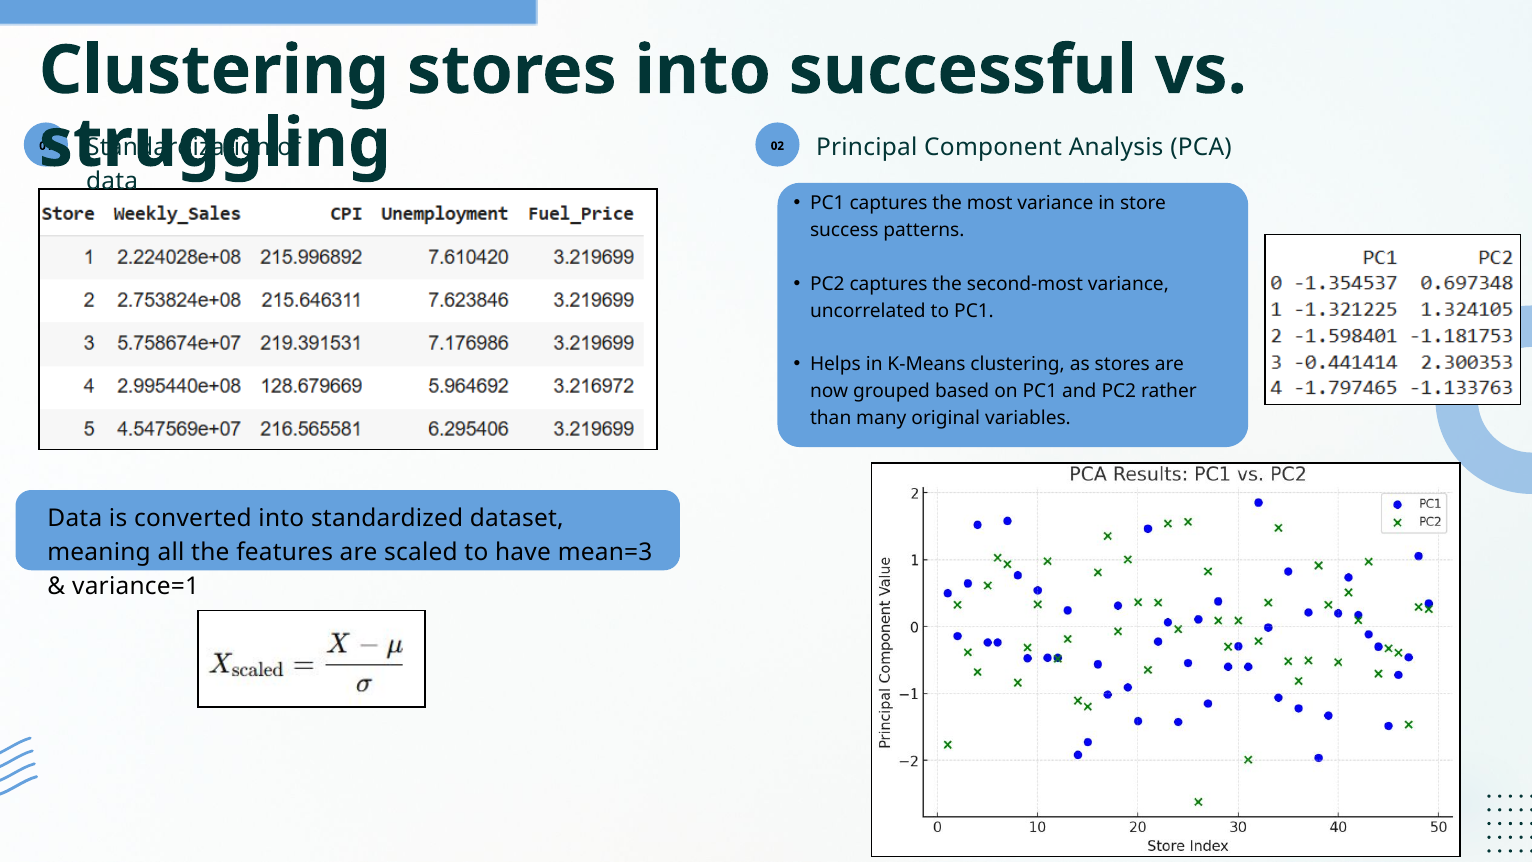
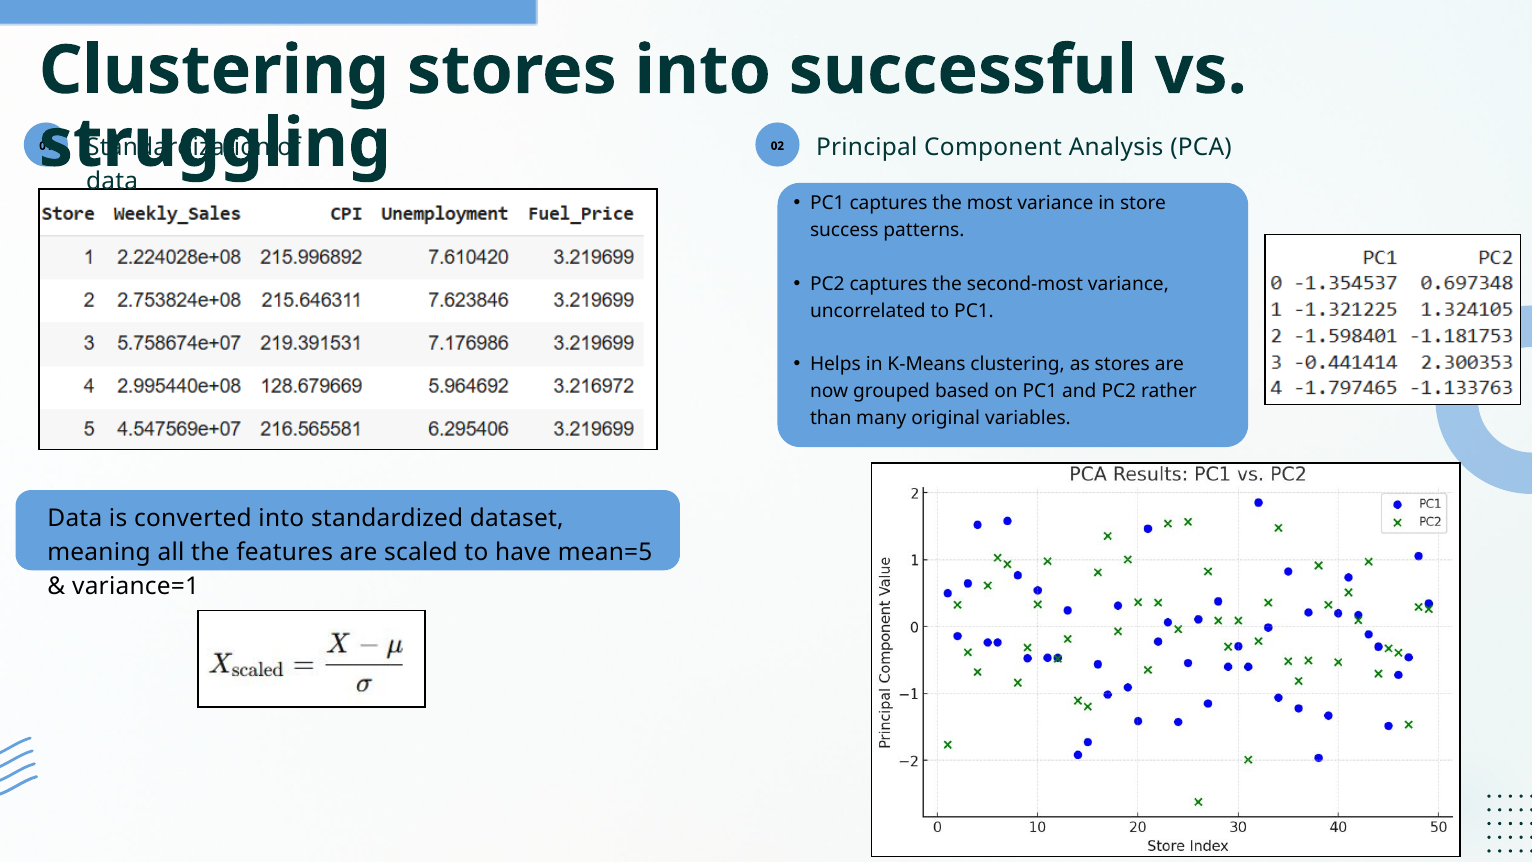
mean=3: mean=3 -> mean=5 (605, 552)
